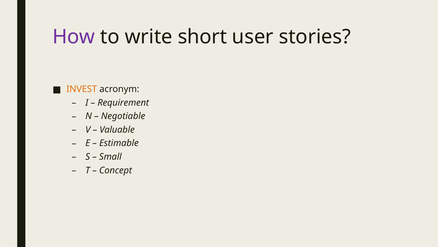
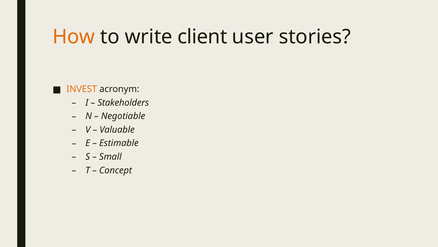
How colour: purple -> orange (74, 37)
short: short -> client (202, 37)
Requirement: Requirement -> Stakeholders (123, 102)
